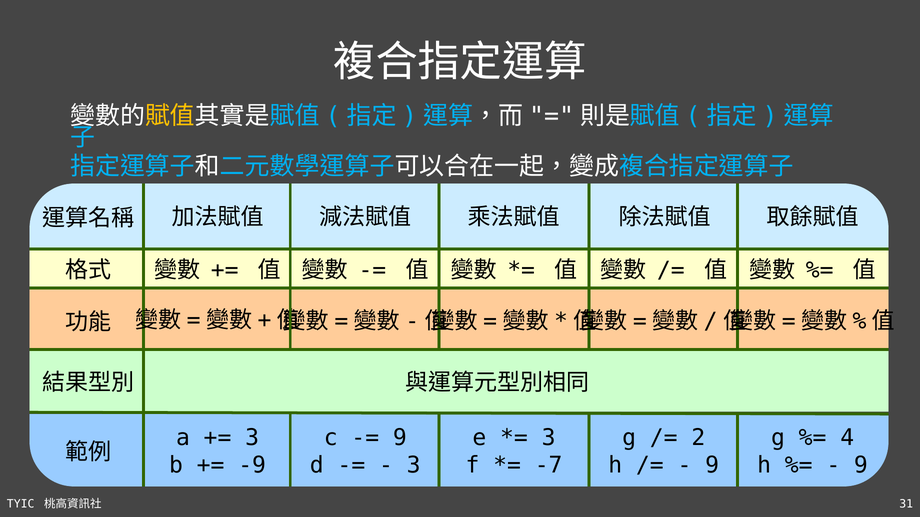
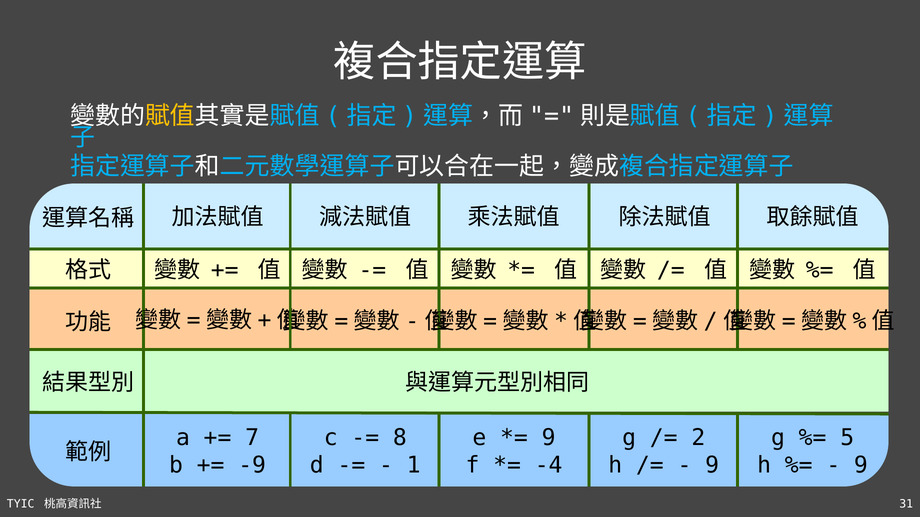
3: 3 -> 7 (252, 438)
9: 9 -> 8 (400, 438)
3: 3 -> 9 (549, 438)
4: 4 -> 5 (847, 438)
3: 3 -> 1 (414, 466)
-7: -7 -> -4 (549, 466)
